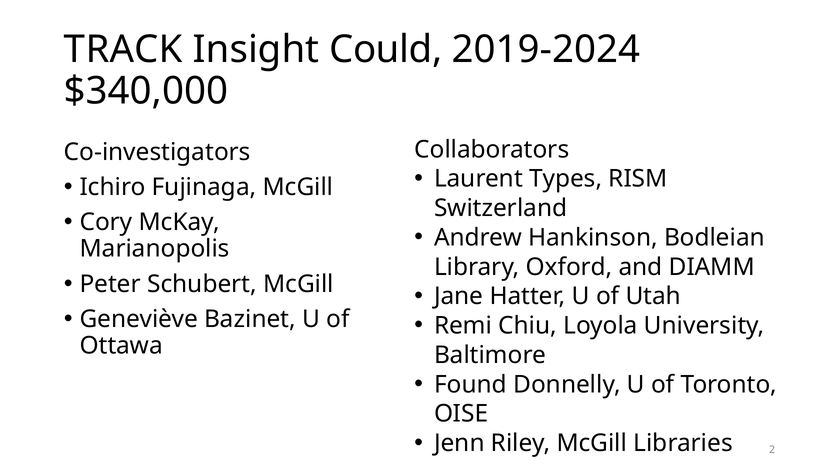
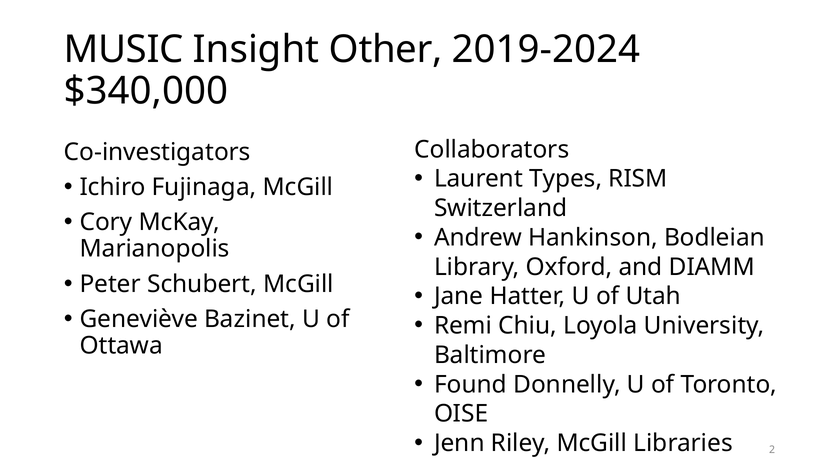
TRACK: TRACK -> MUSIC (124, 50)
Could: Could -> Other (386, 50)
